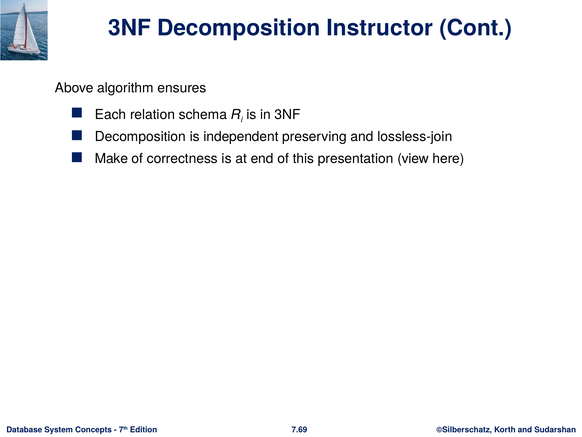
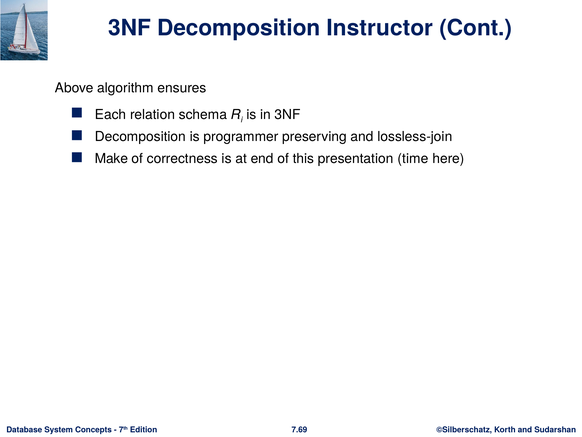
independent: independent -> programmer (241, 137)
view: view -> time (413, 158)
